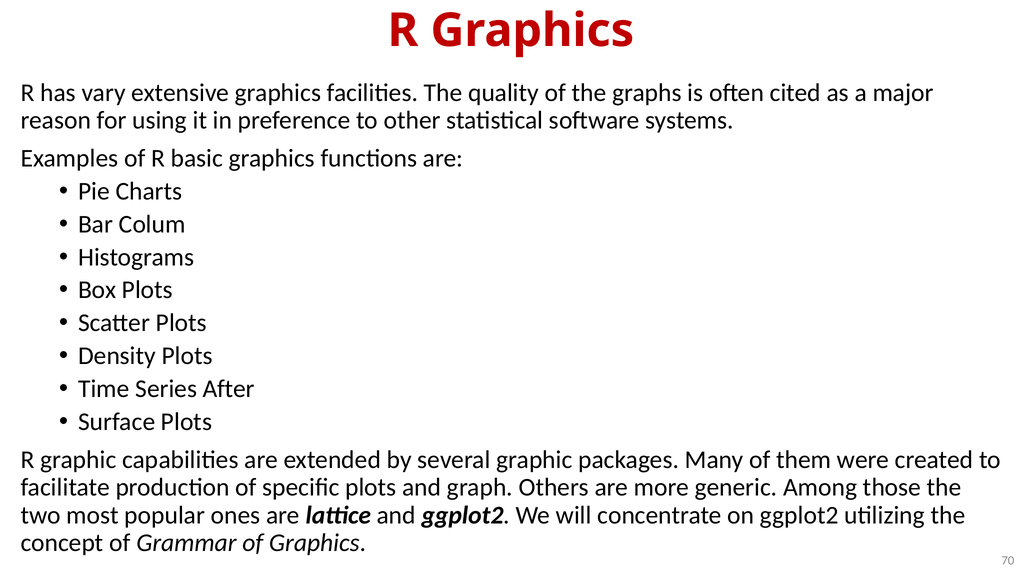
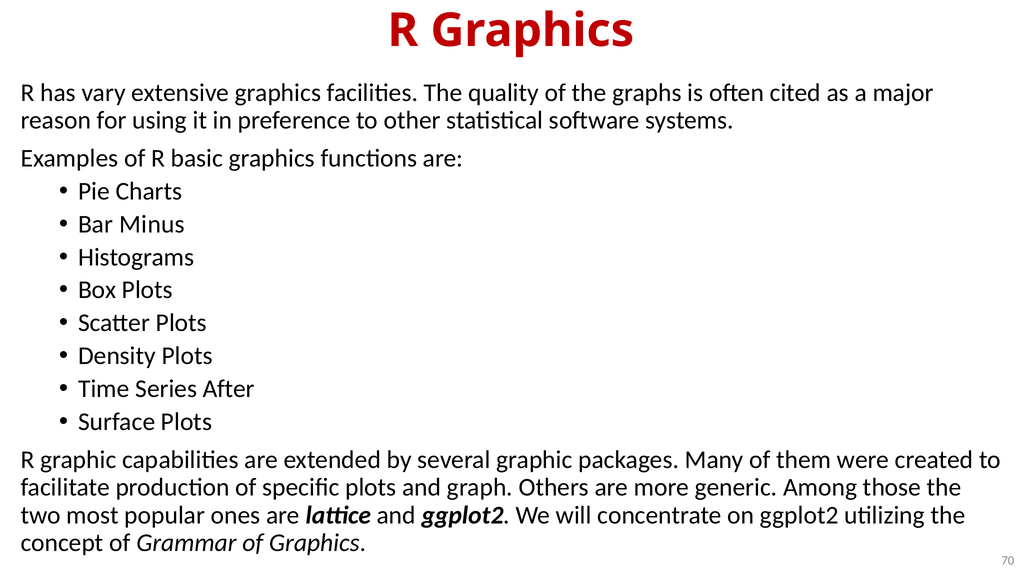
Colum: Colum -> Minus (152, 224)
